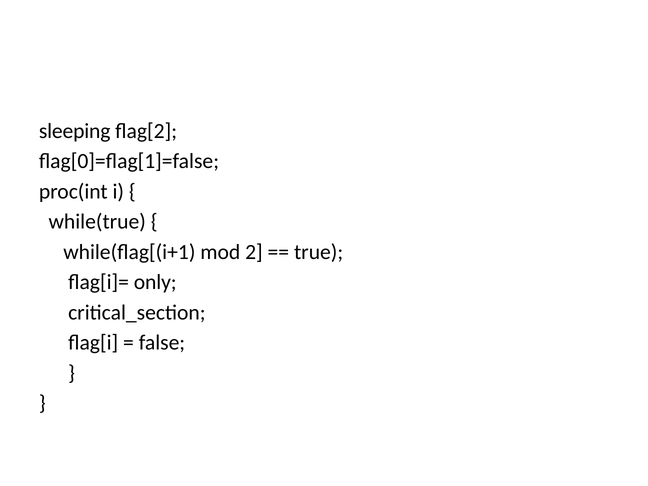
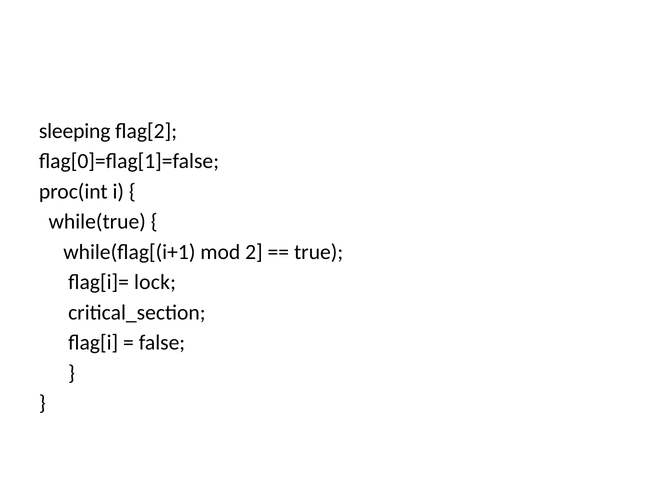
only: only -> lock (155, 282)
